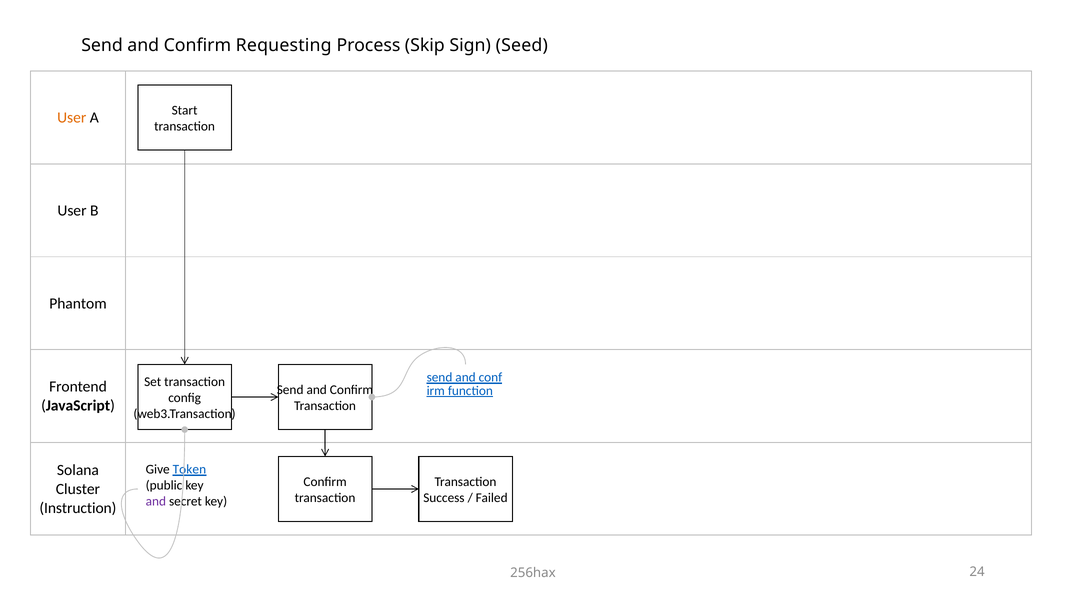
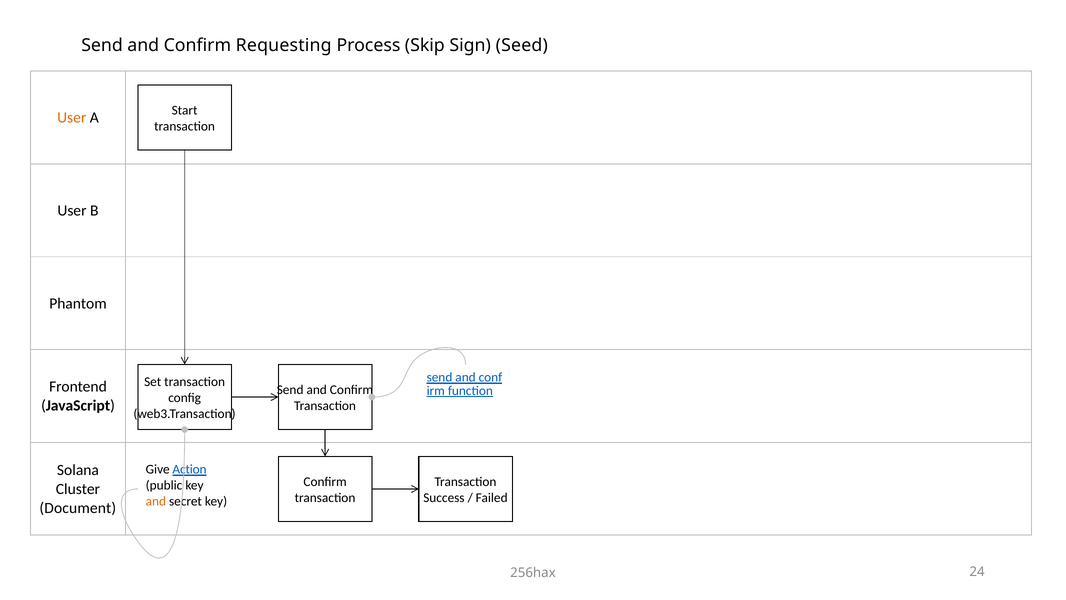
Token: Token -> Action (190, 469)
and colour: purple -> orange (156, 501)
Instruction: Instruction -> Document (78, 508)
